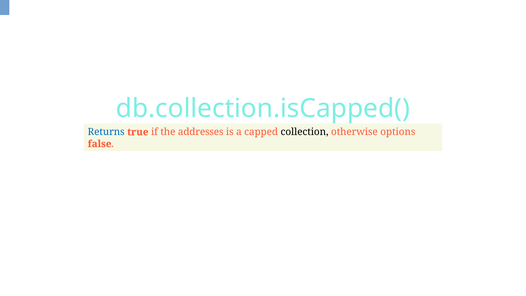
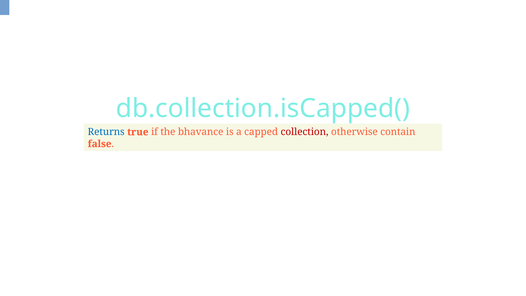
addresses: addresses -> bhavance (201, 132)
collection colour: black -> red (305, 132)
options: options -> contain (398, 132)
